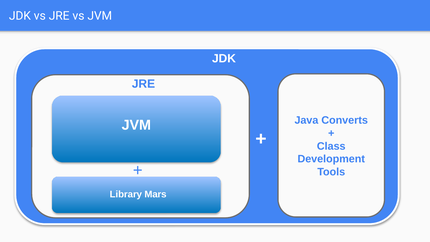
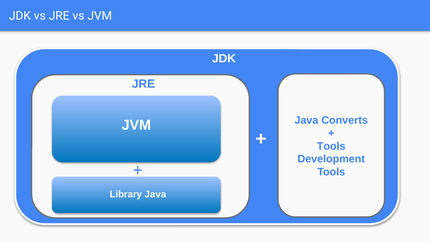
Class: Class -> Tools (331, 146)
Library Mars: Mars -> Java (155, 194)
